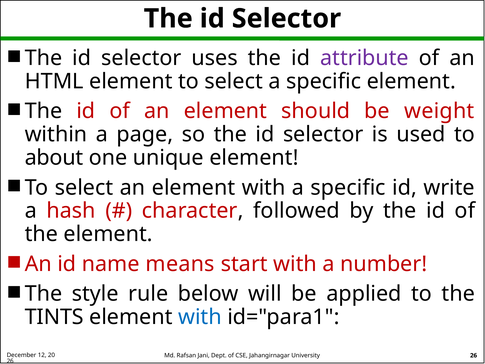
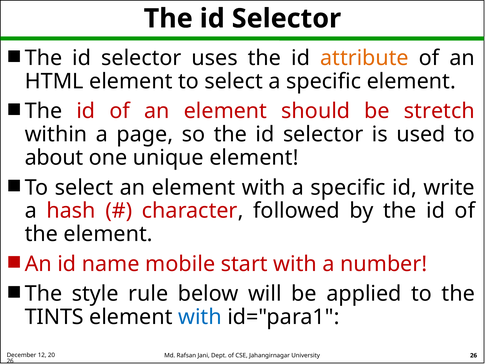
attribute colour: purple -> orange (364, 58)
weight: weight -> stretch (439, 111)
means: means -> mobile (180, 264)
